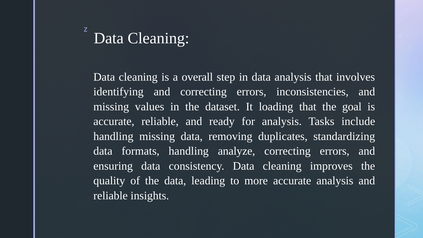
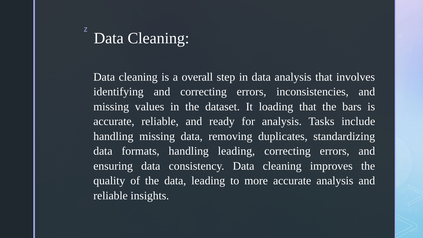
goal: goal -> bars (352, 107)
handling analyze: analyze -> leading (236, 151)
